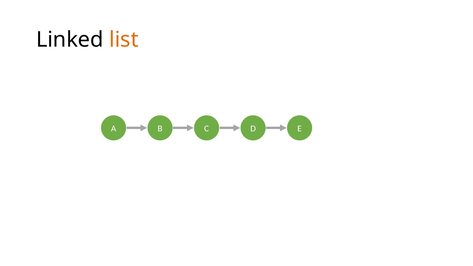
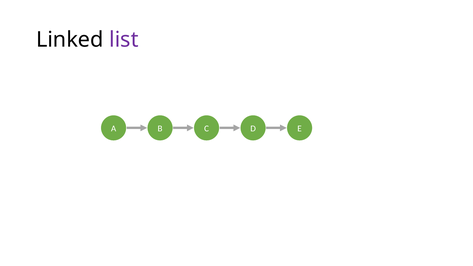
list colour: orange -> purple (124, 40)
